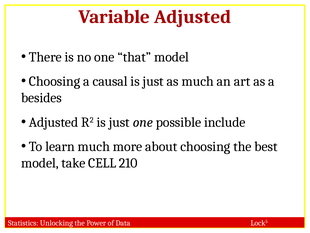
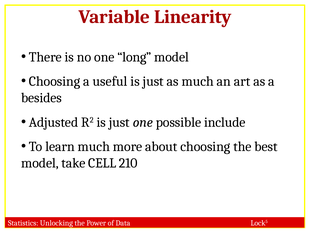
Variable Adjusted: Adjusted -> Linearity (193, 17)
that: that -> long (134, 57)
causal: causal -> useful (110, 81)
